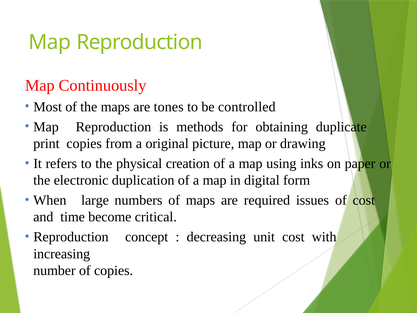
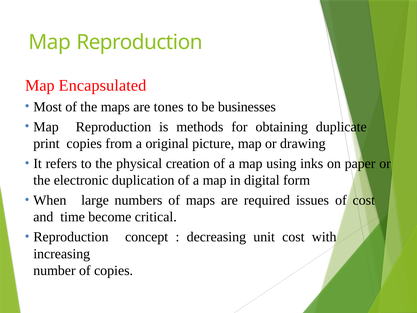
Continuously: Continuously -> Encapsulated (102, 85)
controlled: controlled -> businesses (247, 107)
